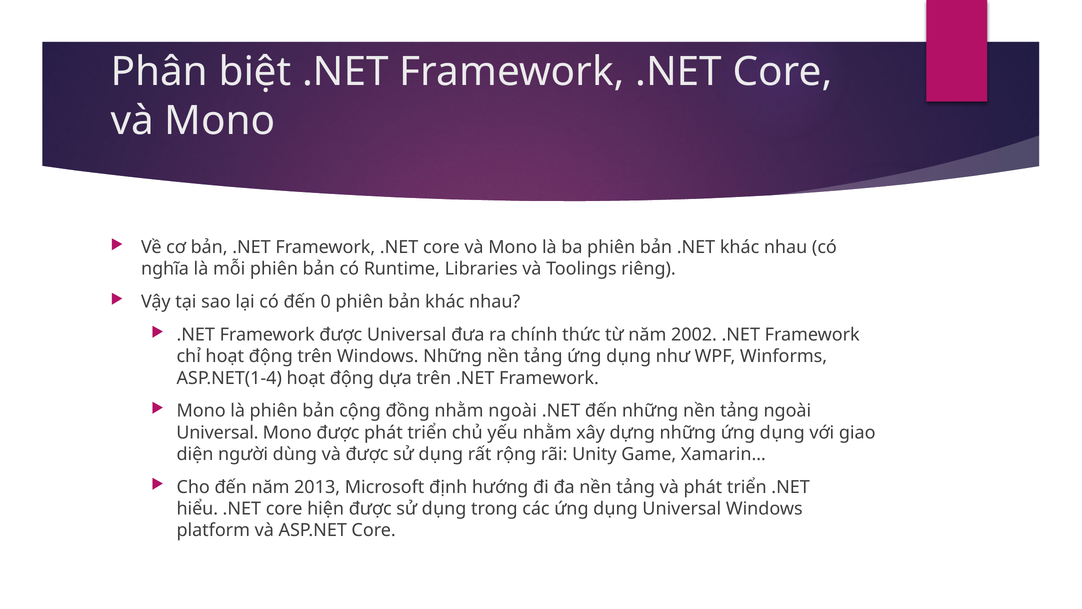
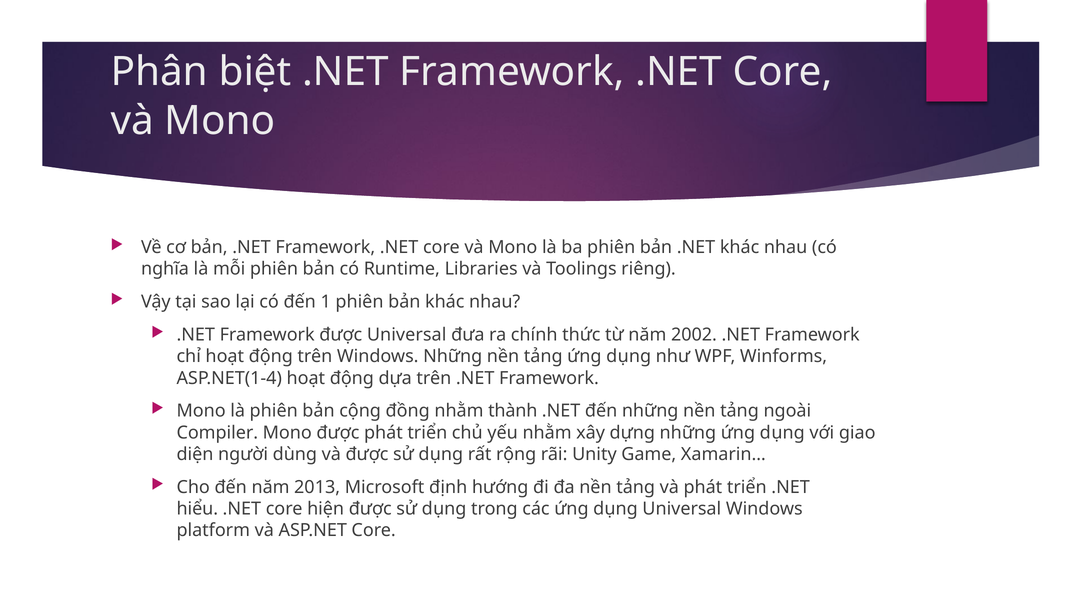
0: 0 -> 1 (326, 302)
nhằm ngoài: ngoài -> thành (513, 411)
Universal: Universal -> Compiler (217, 432)
